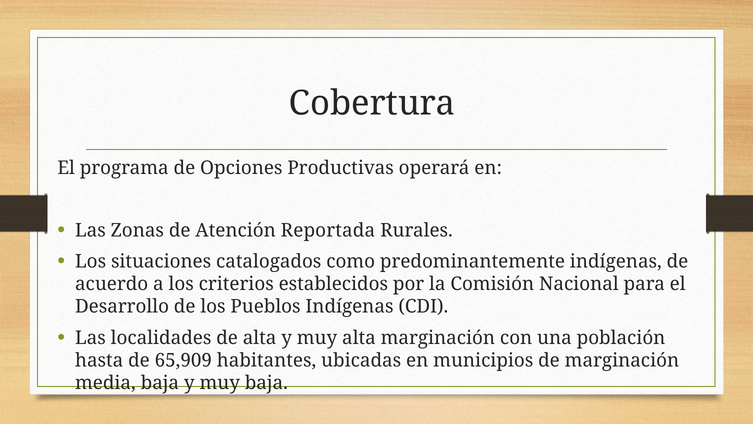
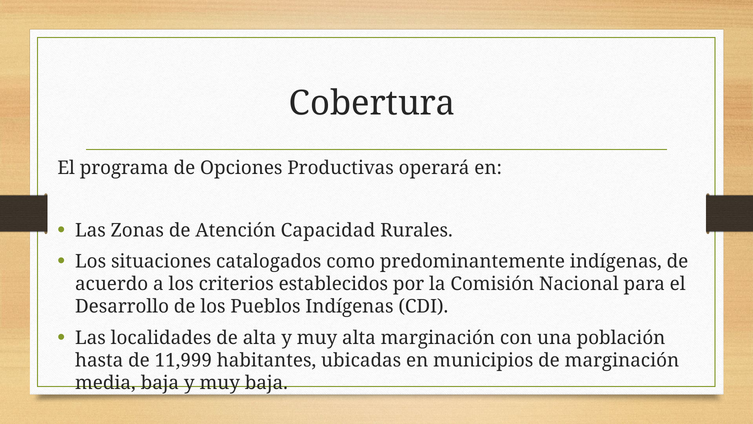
Reportada: Reportada -> Capacidad (328, 230)
65,909: 65,909 -> 11,999 (183, 360)
